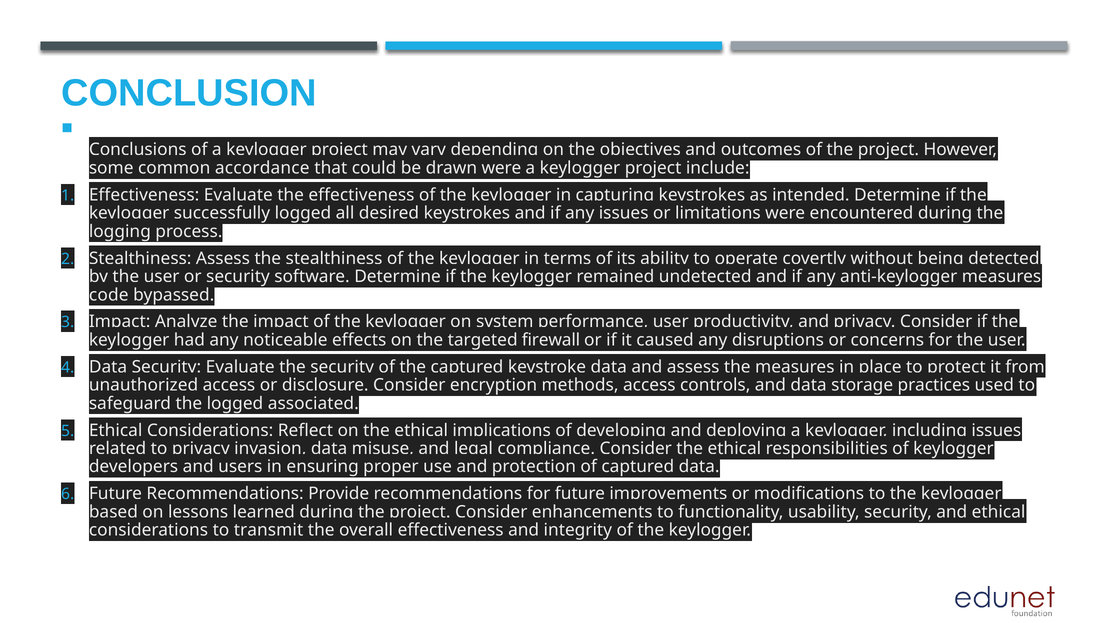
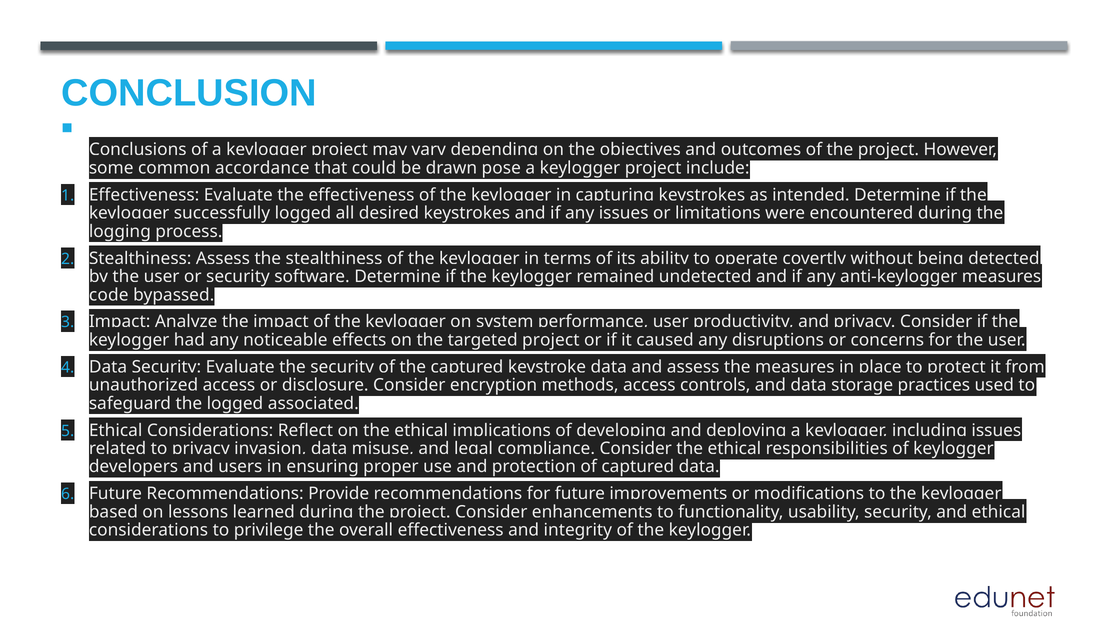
drawn were: were -> pose (501, 168)
targeted firewall: firewall -> project (551, 340)
transmit: transmit -> privilege (269, 530)
